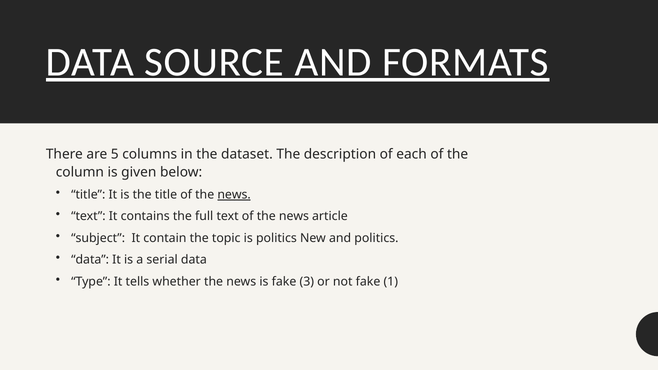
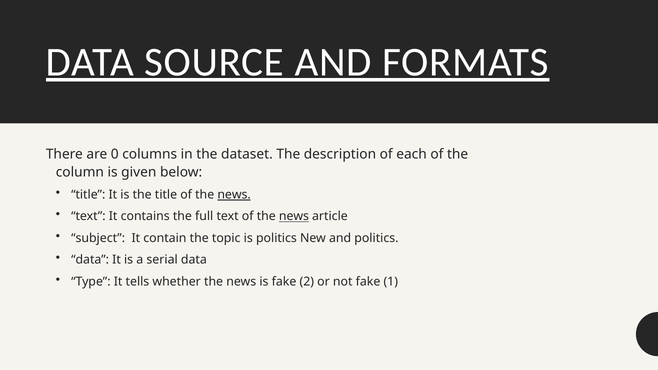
5: 5 -> 0 (115, 154)
news underline: none -> present (294, 216)
3: 3 -> 2 (307, 282)
